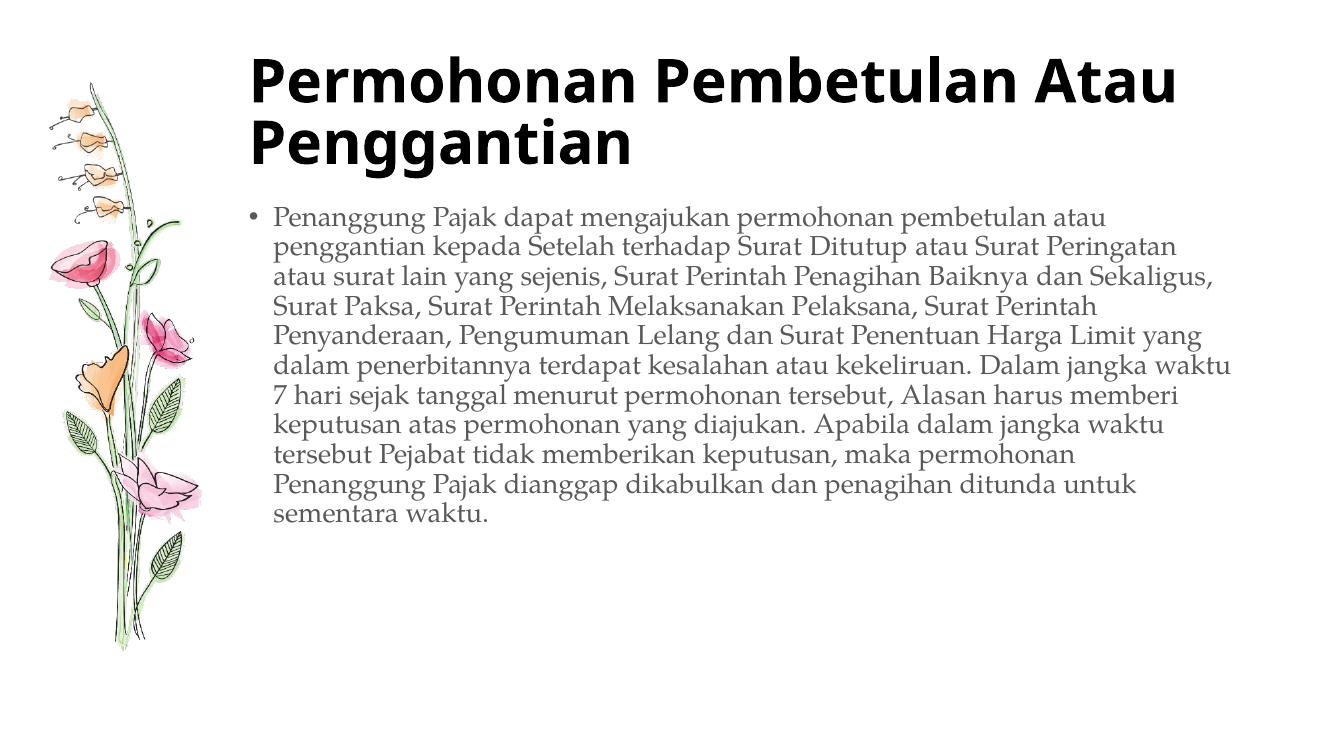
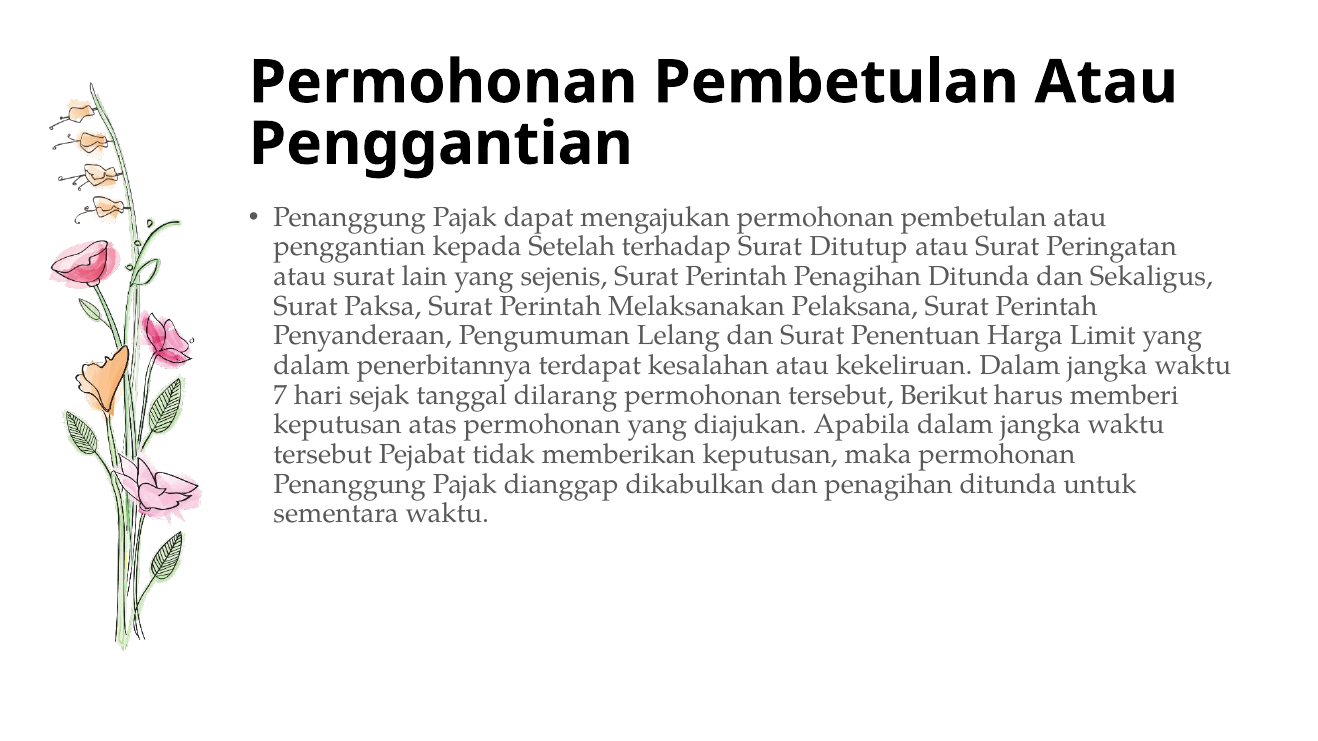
Perintah Penagihan Baiknya: Baiknya -> Ditunda (979, 277)
menurut: menurut -> dilarang (566, 395)
Alasan: Alasan -> Berikut (944, 395)
